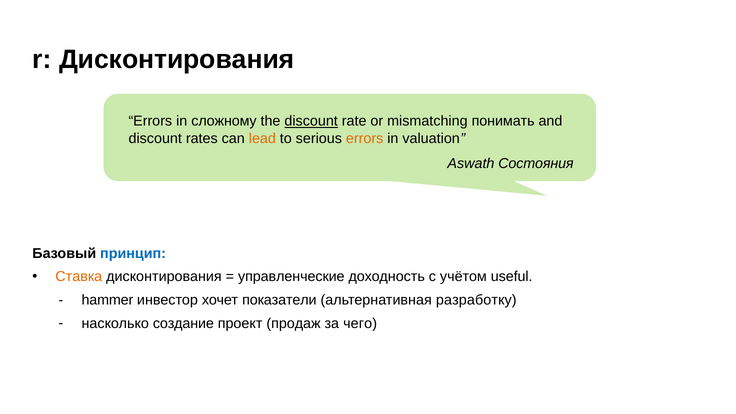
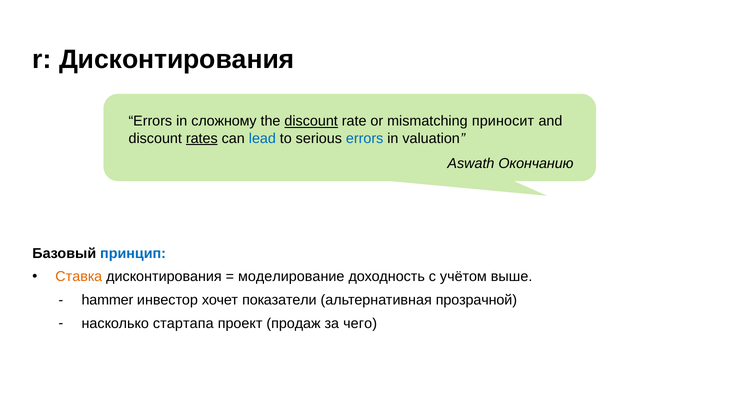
понимать: понимать -> приносит (503, 121)
rates underline: none -> present (202, 138)
lead colour: orange -> blue (262, 138)
errors colour: orange -> blue (365, 138)
Состояния: Состояния -> Окончанию (536, 163)
управленческие: управленческие -> моделирование (291, 277)
useful: useful -> выше (512, 277)
разработку: разработку -> прозрачной (476, 300)
создание: создание -> стартапа (183, 323)
